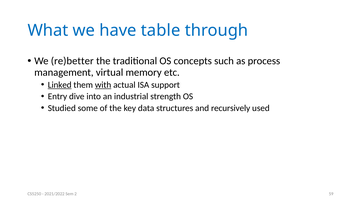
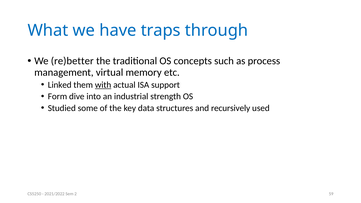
table: table -> traps (161, 30)
Linked underline: present -> none (60, 85)
Entry: Entry -> Form (57, 96)
